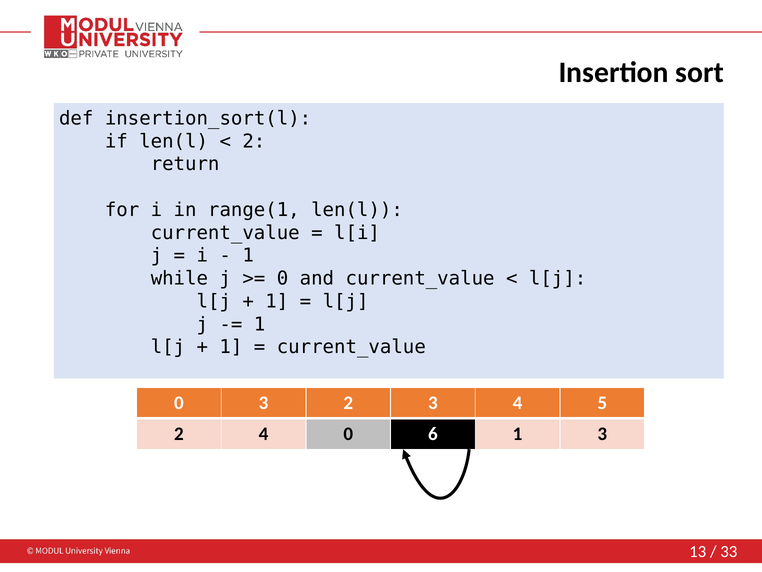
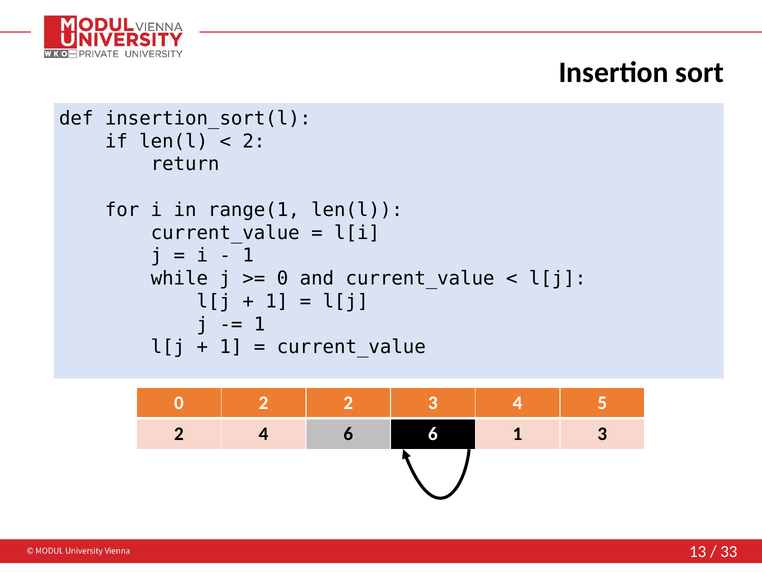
0 3: 3 -> 2 (264, 403)
4 0: 0 -> 6 (348, 434)
